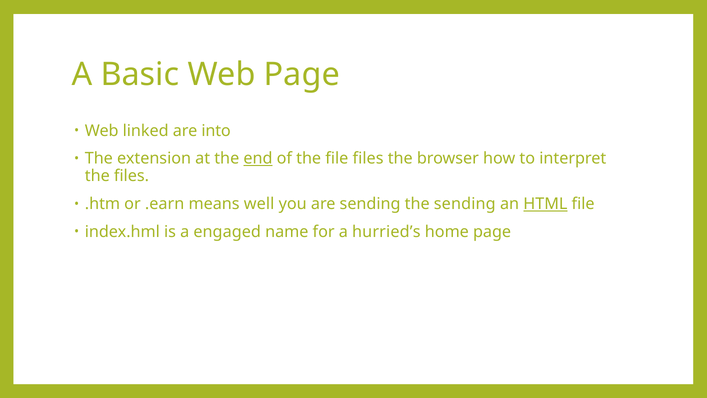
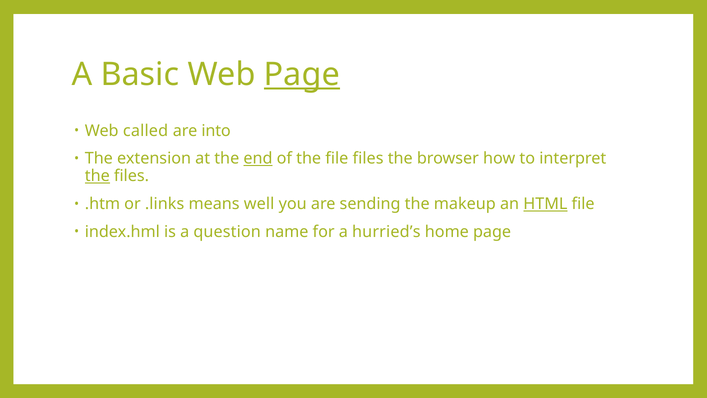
Page underline: none -> present (302, 74)
linked: linked -> called (146, 131)
the underline: none -> present (97, 176)
.earn: .earn -> .links (165, 204)
the sending: sending -> makeup (465, 204)
engaged: engaged -> question (227, 232)
